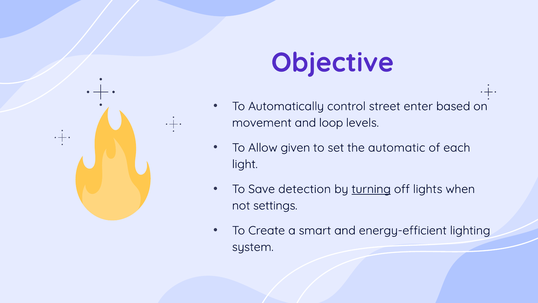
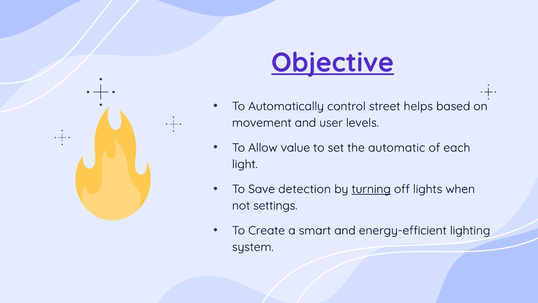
Objective underline: none -> present (333, 63)
enter: enter -> helps (418, 106)
loop: loop -> user (331, 123)
given: given -> value (295, 148)
